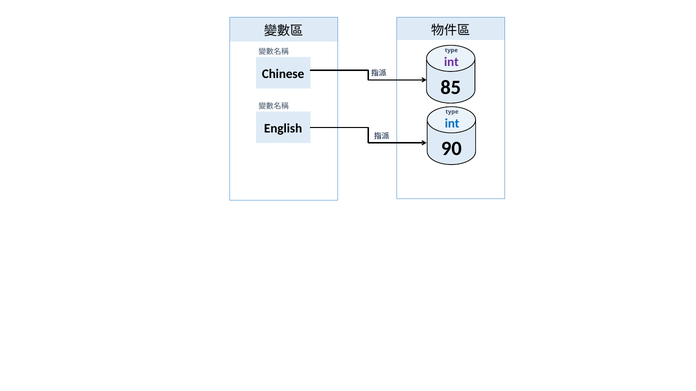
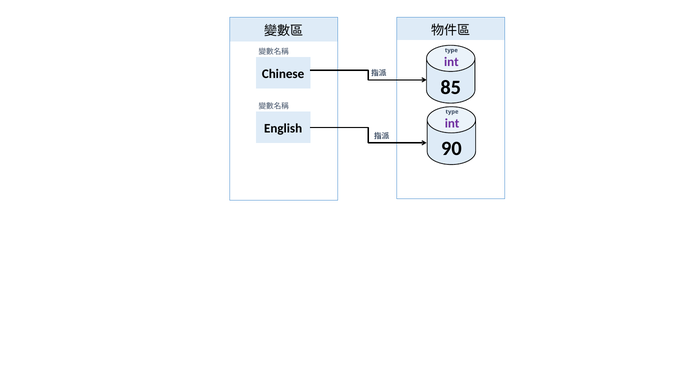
int colour: blue -> purple (452, 124)
